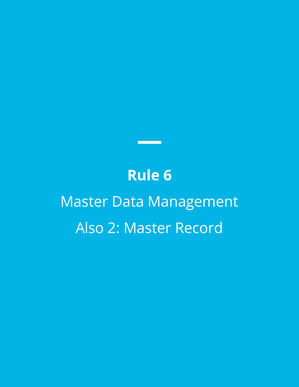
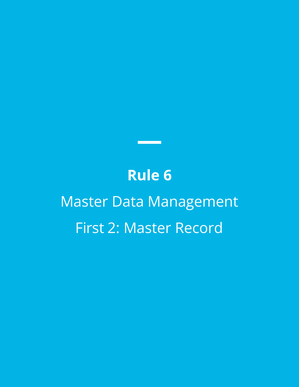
Also: Also -> First (90, 228)
